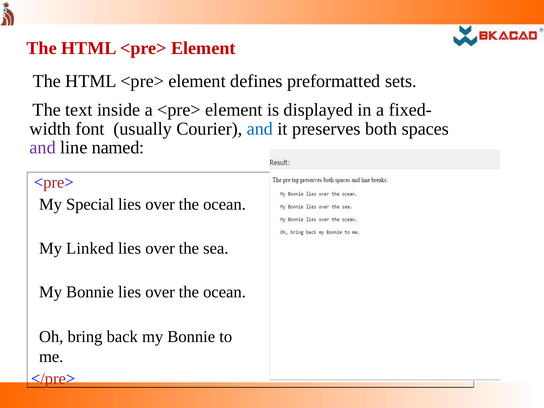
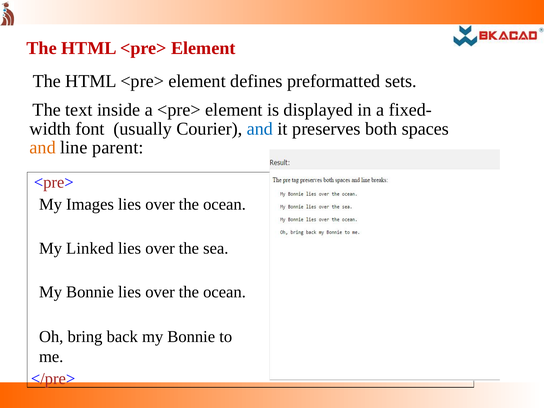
and colour: purple -> orange (43, 147)
named: named -> parent (118, 147)
Special: Special -> Images (90, 204)
